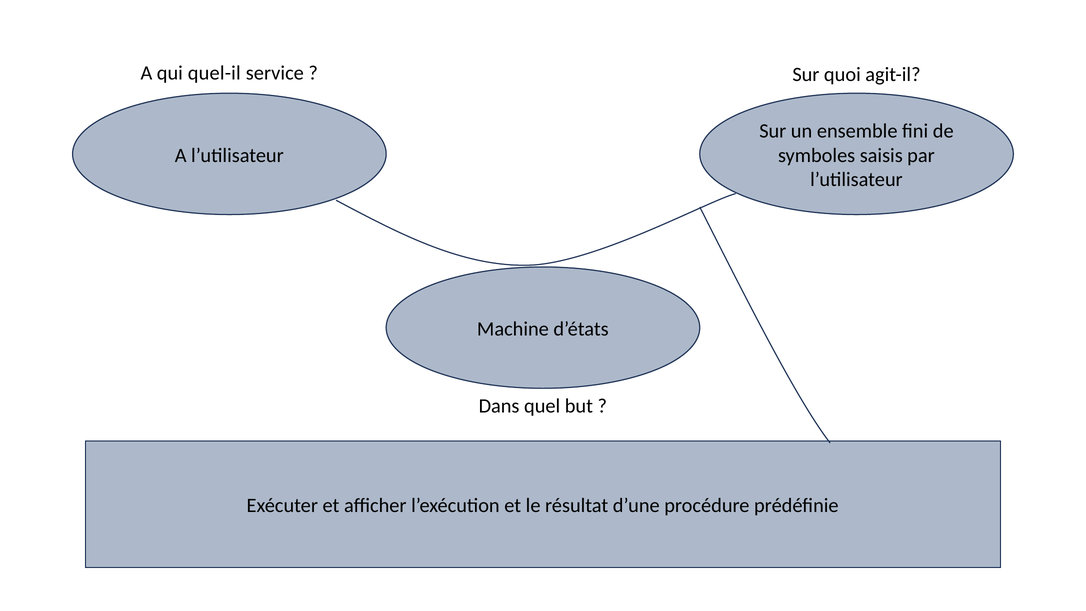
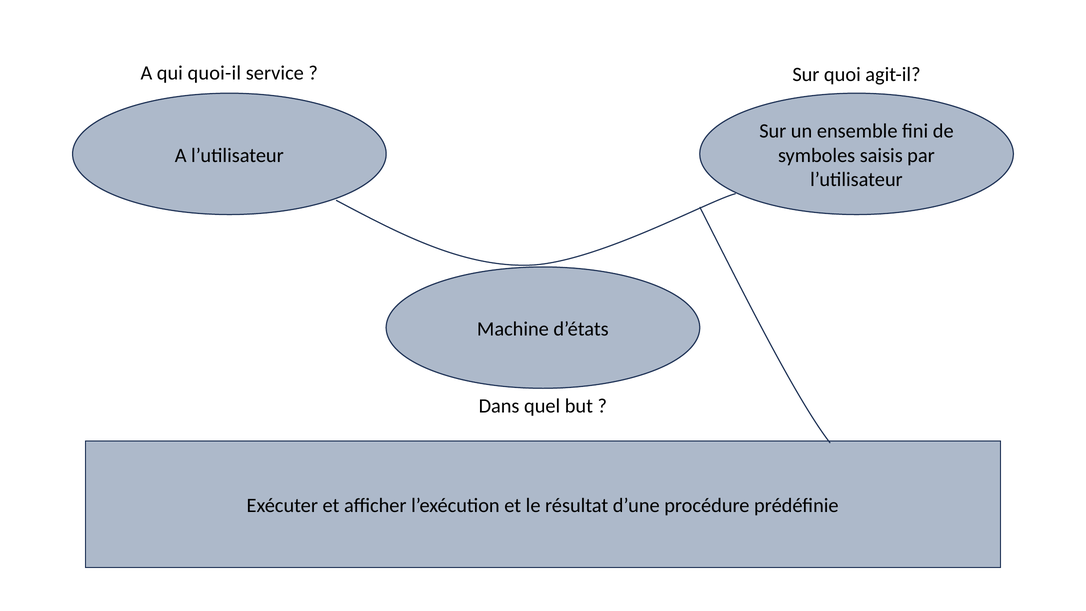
quel-il: quel-il -> quoi-il (214, 73)
